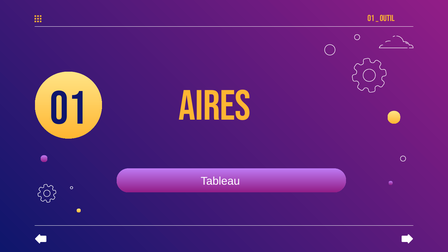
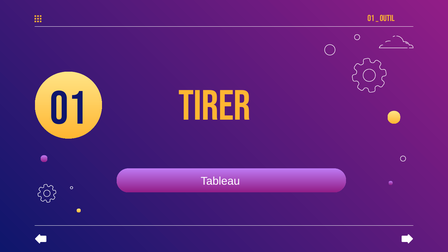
Aires: Aires -> Tirer (215, 106)
